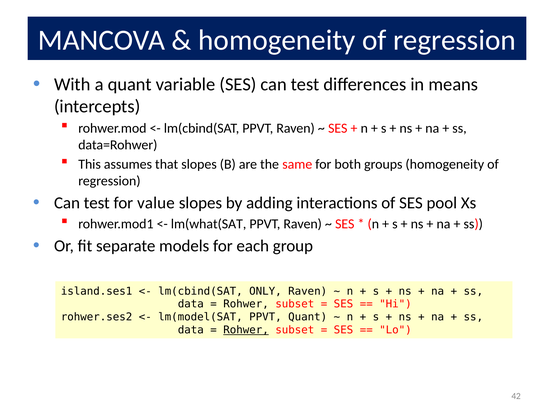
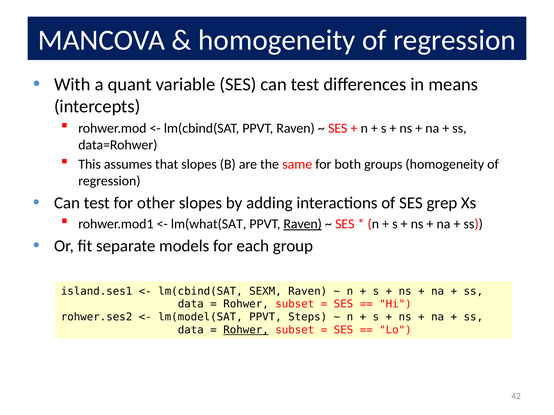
value: value -> other (156, 203)
pool: pool -> grep (442, 203)
Raven underline: none -> present (303, 224)
ONLY: ONLY -> SEXM (265, 292)
PPVT Quant: Quant -> Steps (308, 317)
